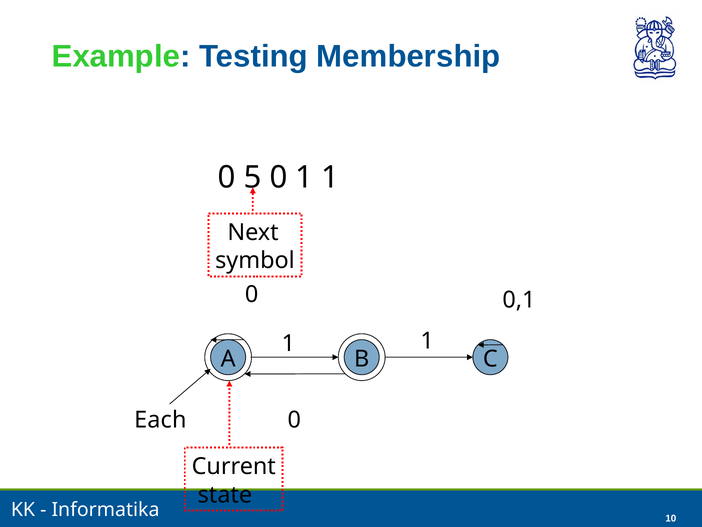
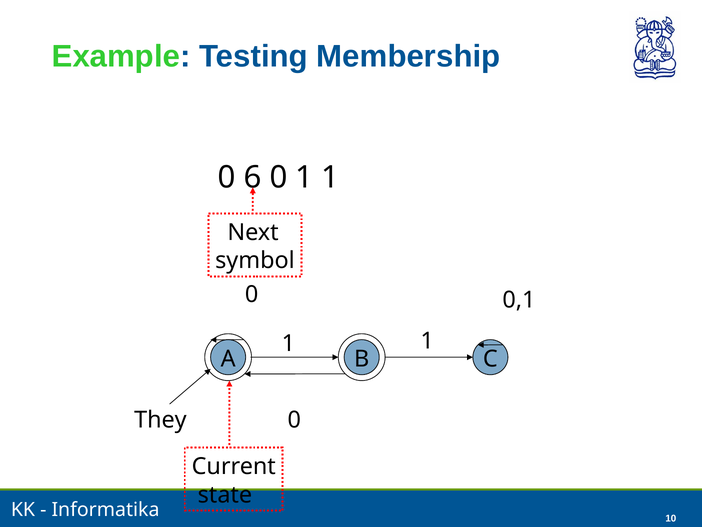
5: 5 -> 6 (253, 177)
Each: Each -> They (160, 419)
